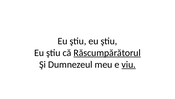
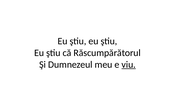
Răscumpărătorul underline: present -> none (107, 53)
